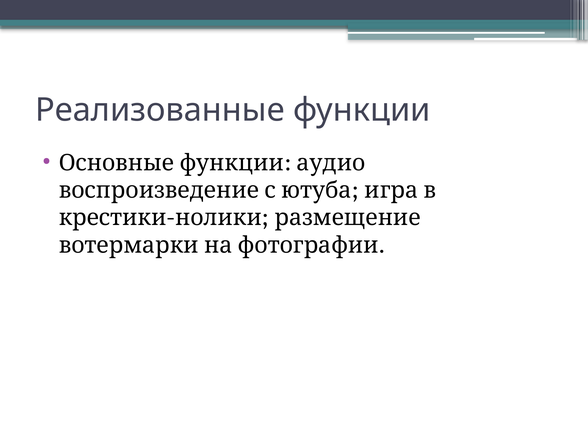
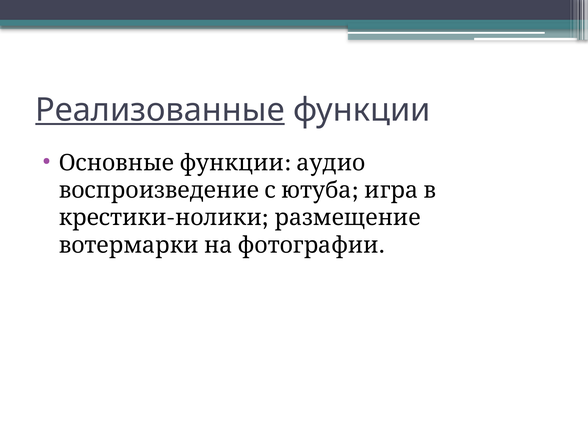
Реализованные underline: none -> present (160, 110)
